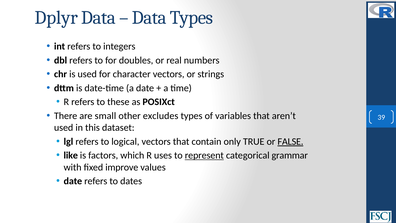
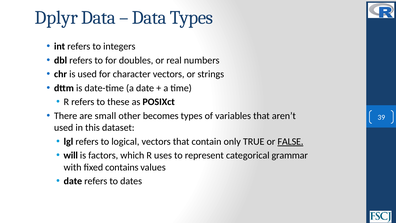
excludes: excludes -> becomes (161, 116)
like: like -> will (71, 155)
represent underline: present -> none (204, 155)
improve: improve -> contains (122, 167)
